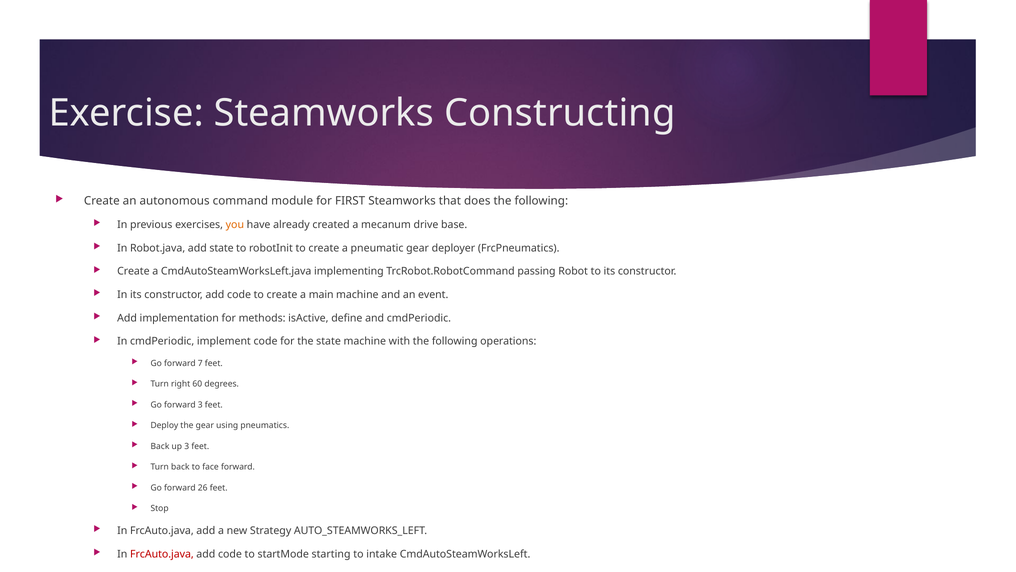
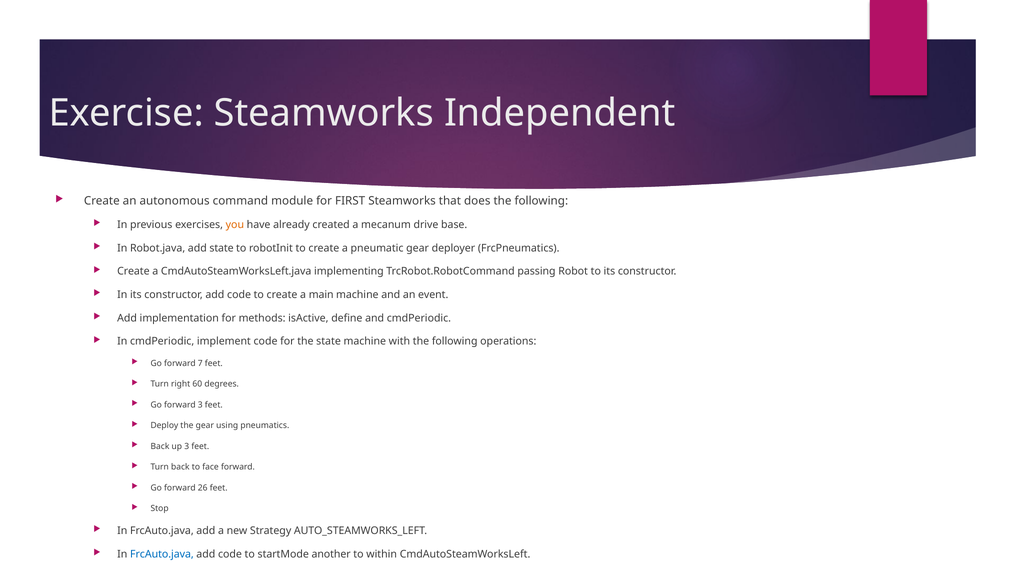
Constructing: Constructing -> Independent (560, 113)
FrcAuto.java colour: red -> blue (162, 554)
starting: starting -> another (331, 554)
intake: intake -> within (382, 554)
